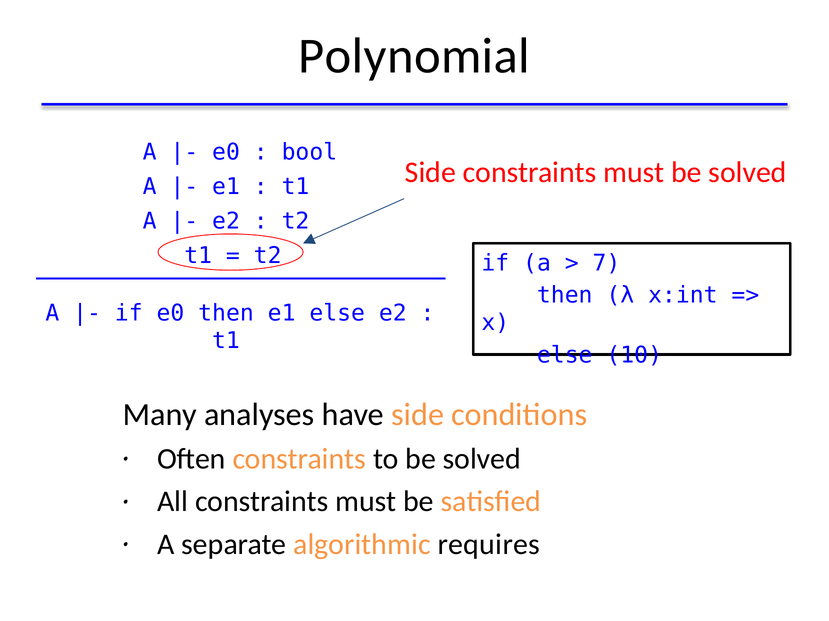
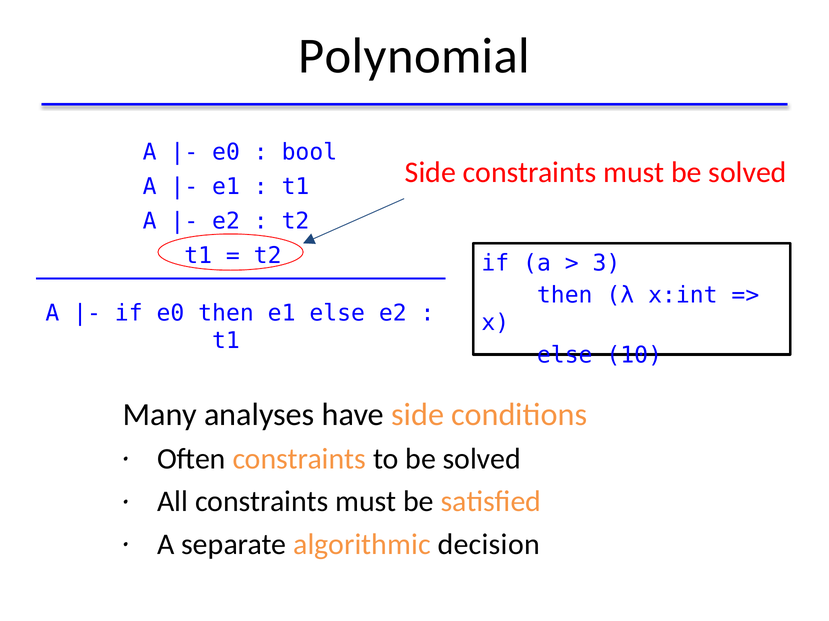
7: 7 -> 3 (606, 263)
requires: requires -> decision (489, 545)
